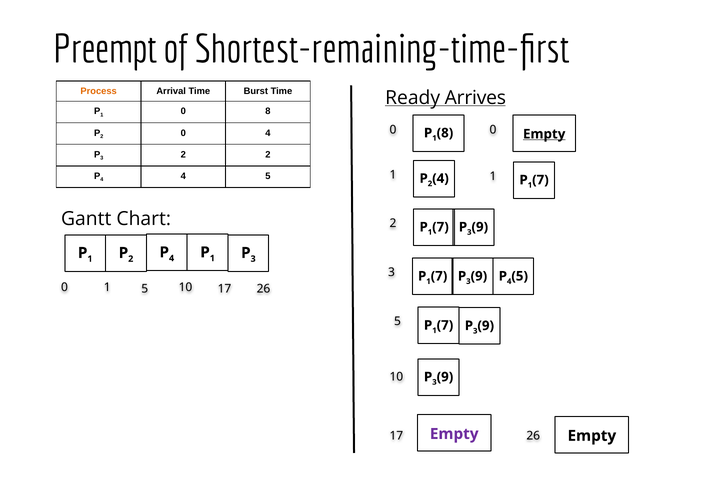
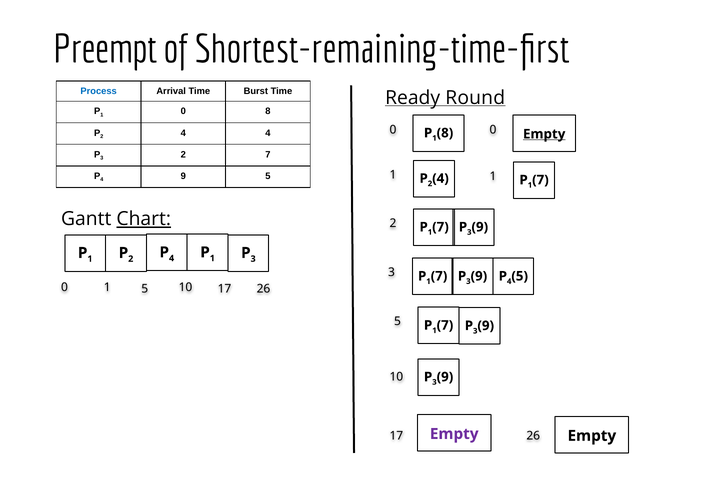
Process colour: orange -> blue (99, 91)
Arrives: Arrives -> Round (475, 98)
0: 0 -> 4 (183, 133)
2 2: 2 -> 7 (268, 154)
4 4: 4 -> 9 (183, 176)
Chart underline: none -> present (144, 219)
